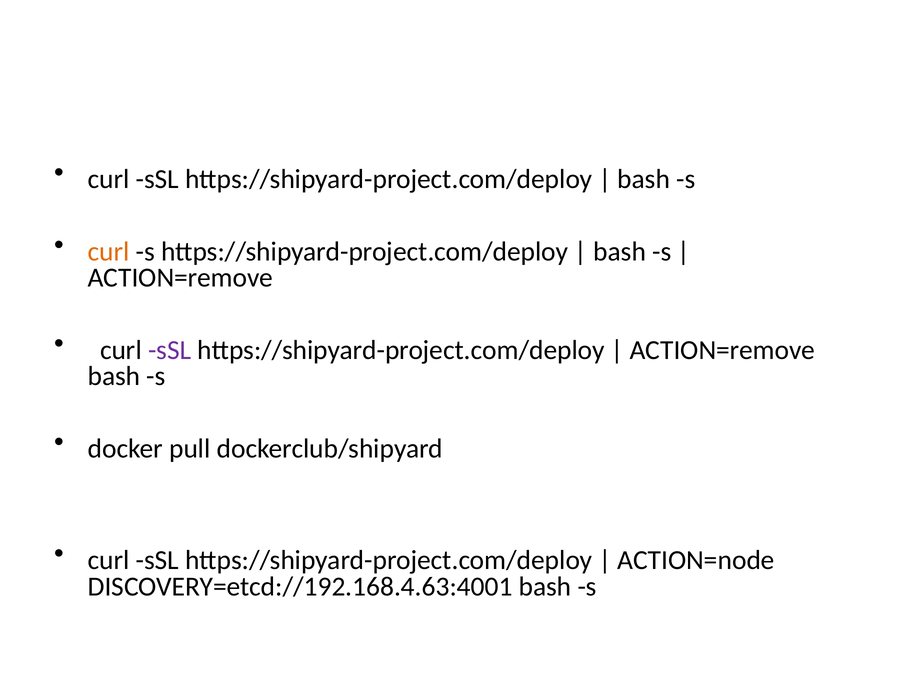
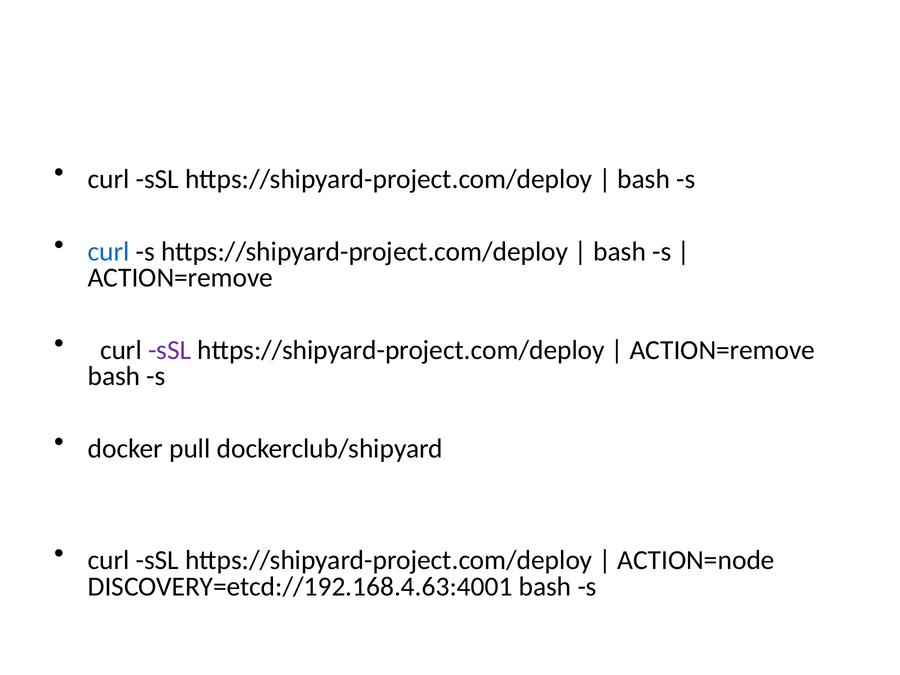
curl colour: orange -> blue (109, 251)
